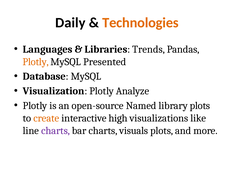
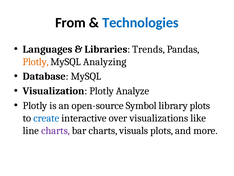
Daily: Daily -> From (71, 23)
Technologies colour: orange -> blue (140, 23)
Presented: Presented -> Analyzing (105, 62)
Named: Named -> Symbol (141, 105)
create colour: orange -> blue (46, 118)
high: high -> over (118, 118)
